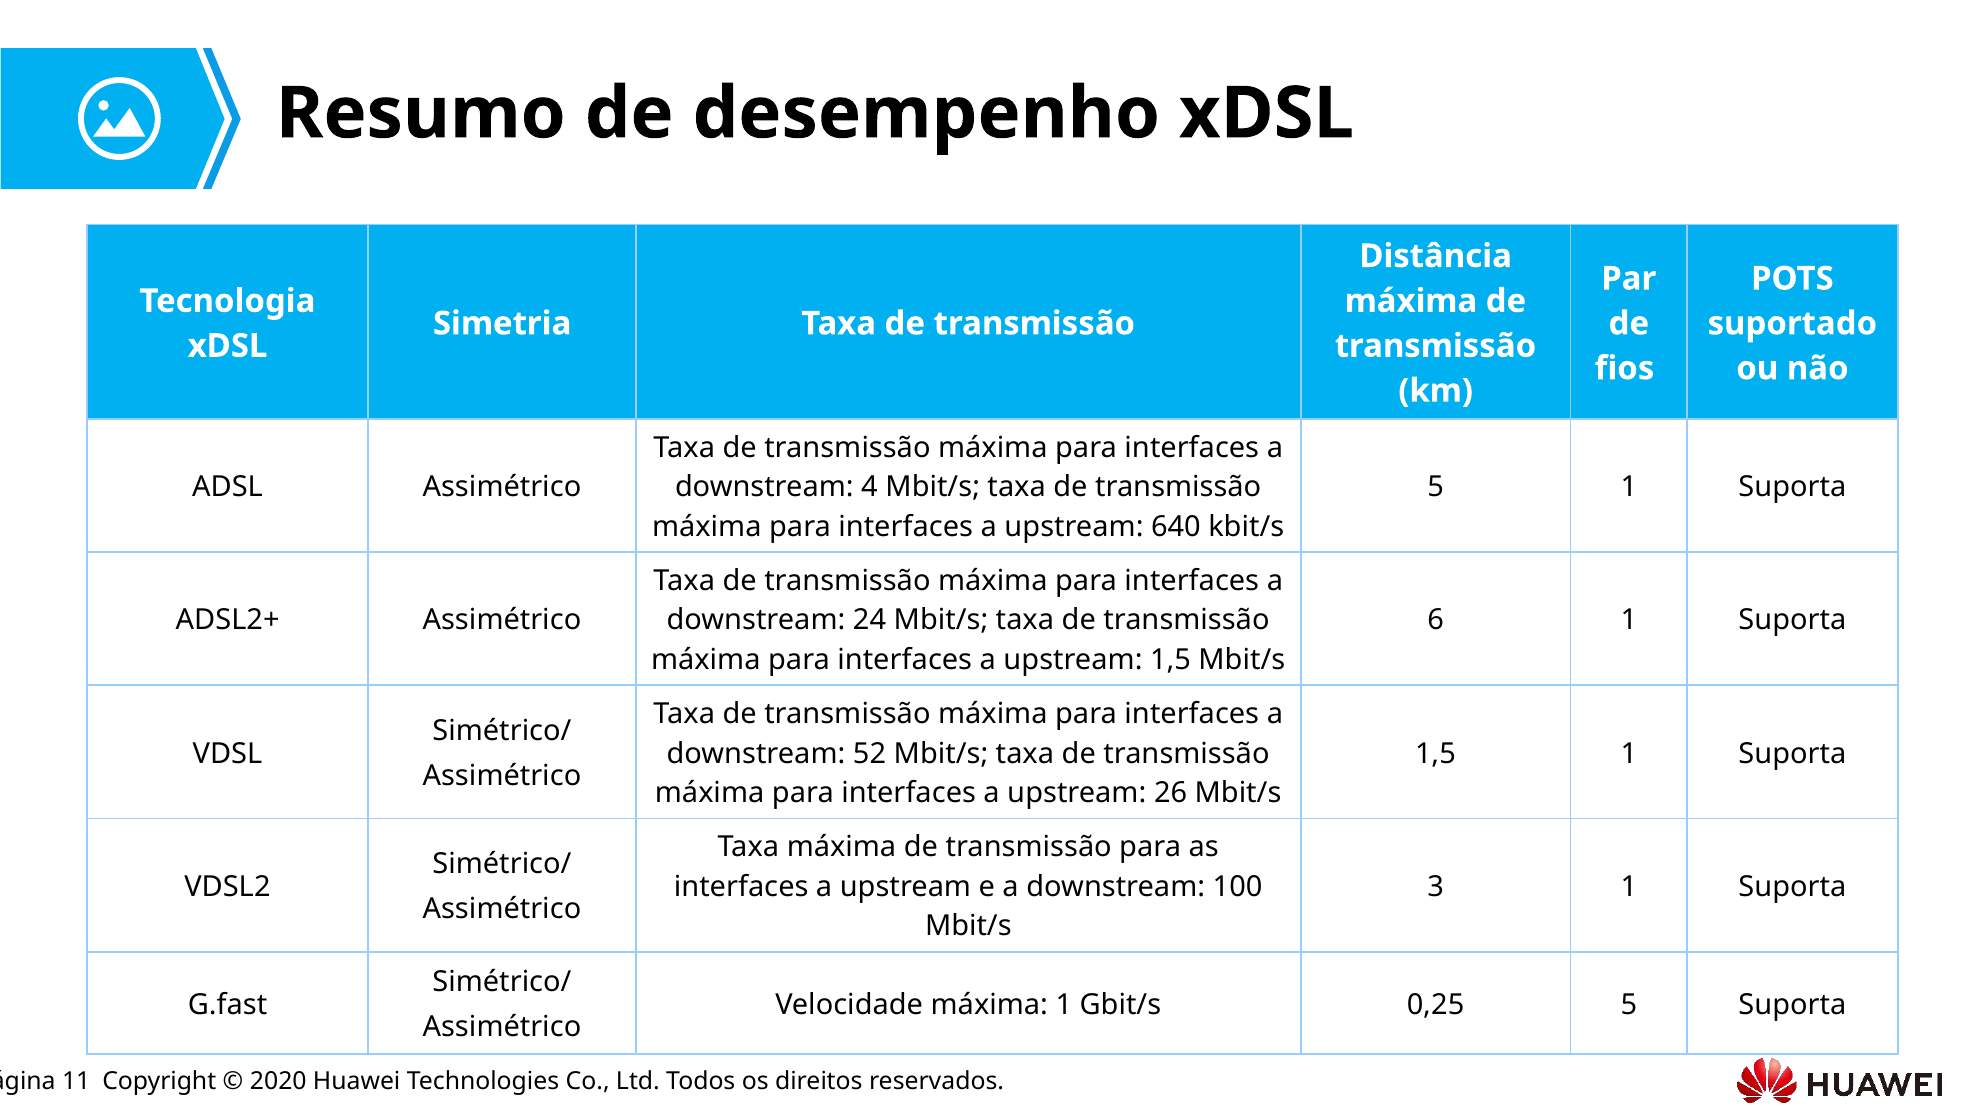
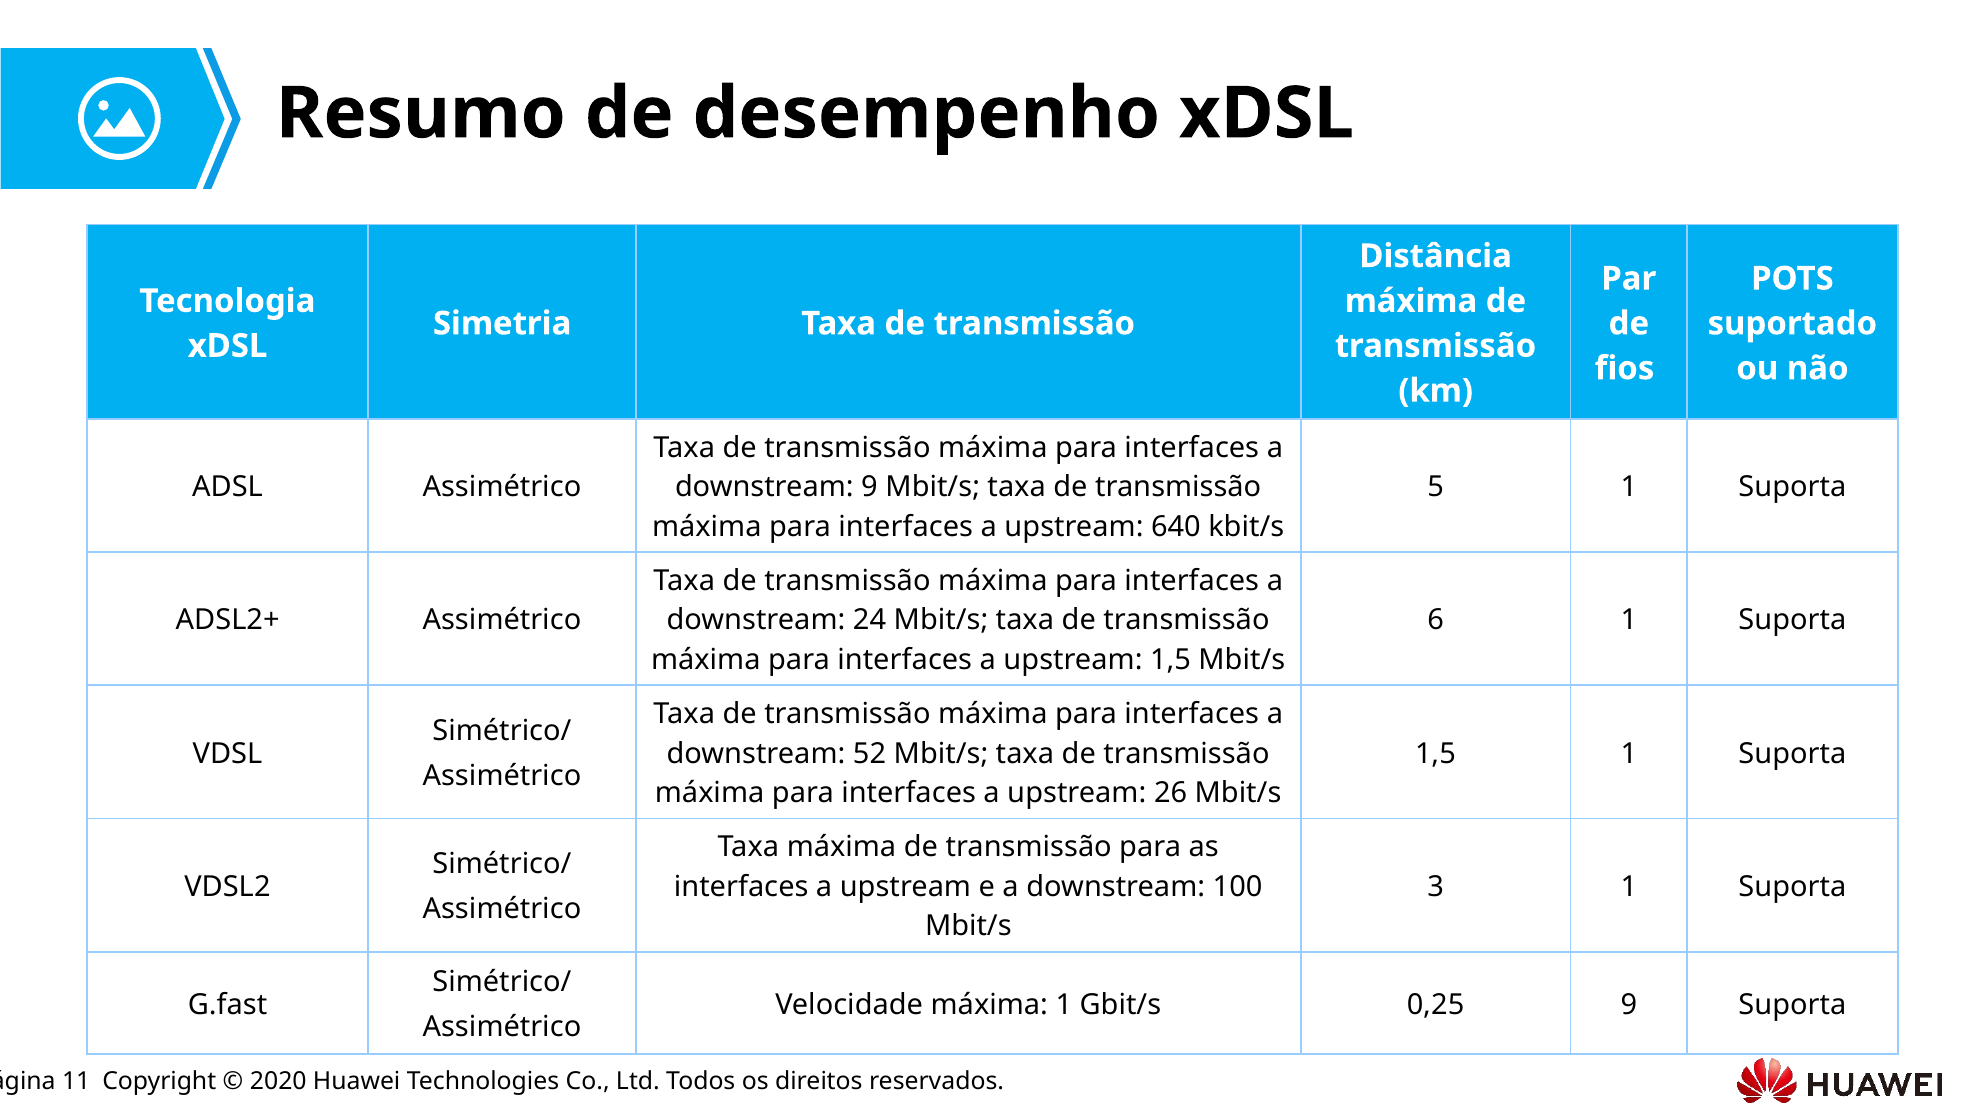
downstream 4: 4 -> 9 (870, 487)
0,25 5: 5 -> 9 (1629, 1005)
